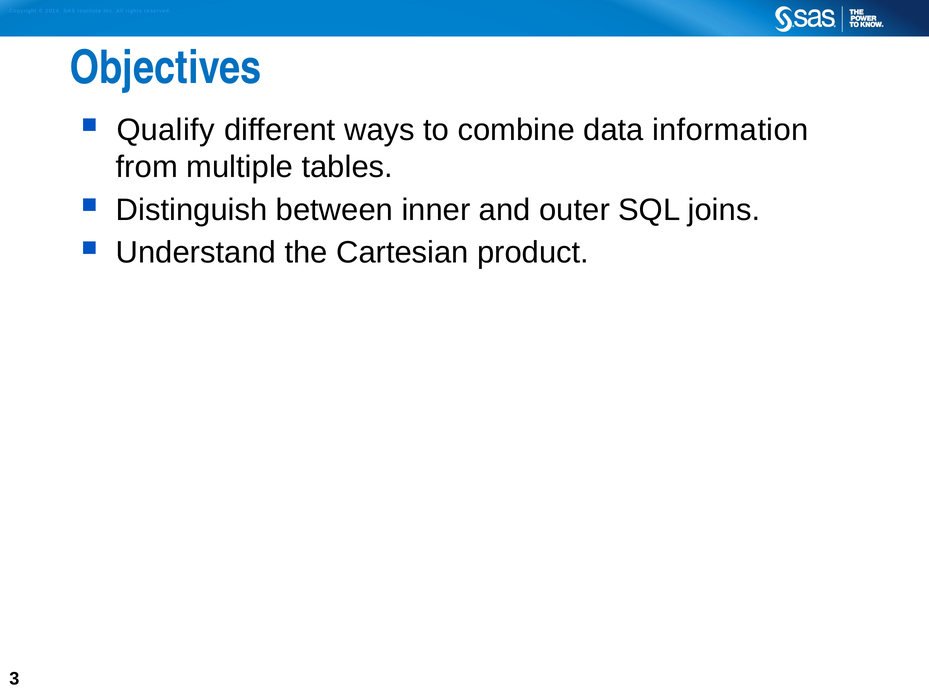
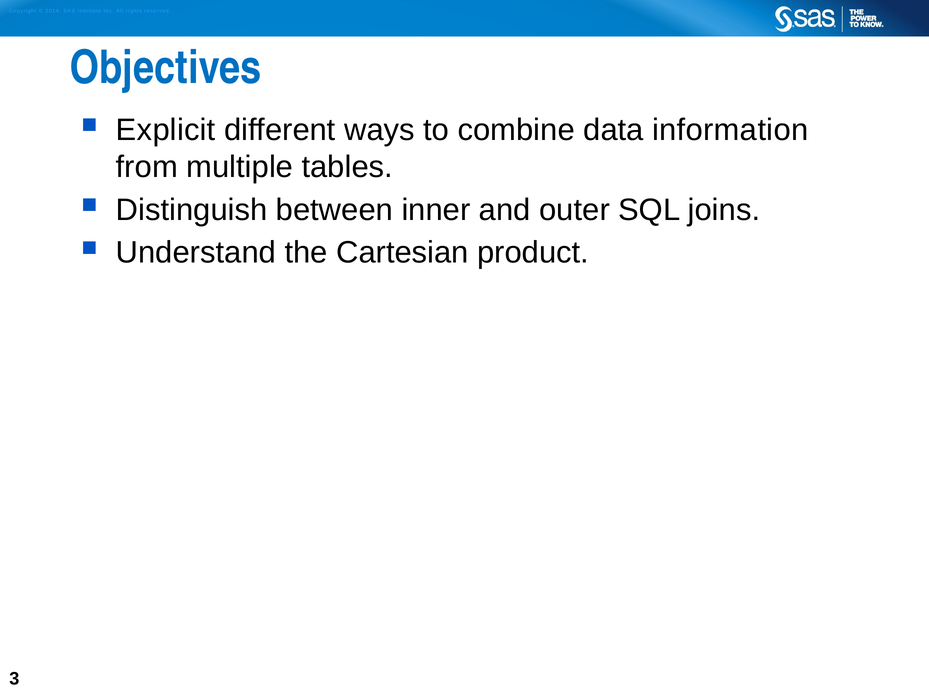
Qualify: Qualify -> Explicit (166, 130)
